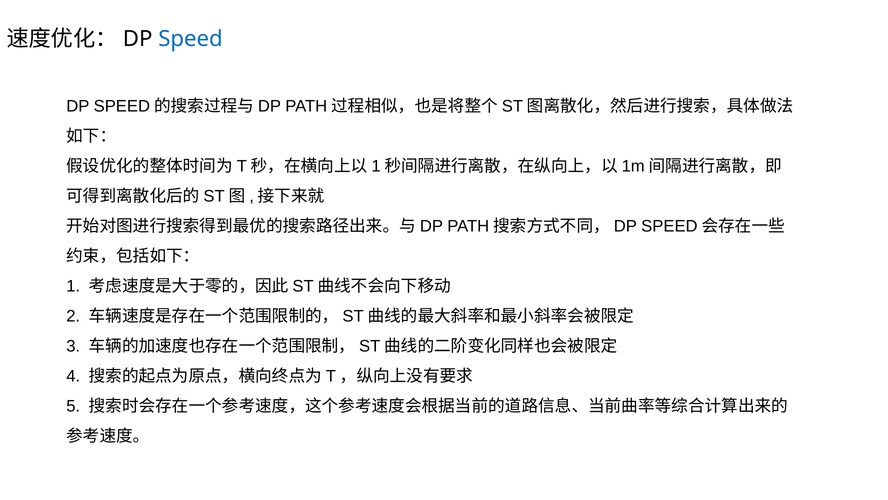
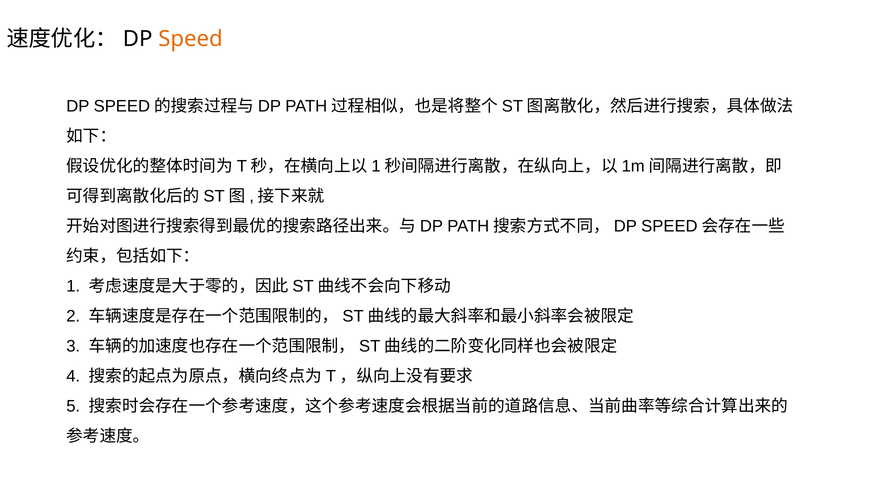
Speed colour: blue -> orange (191, 39)
